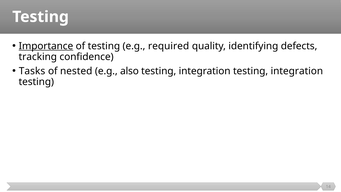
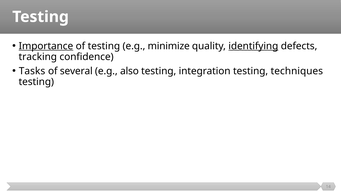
required: required -> minimize (169, 46)
identifying underline: none -> present (253, 46)
nested: nested -> several (76, 71)
integration testing integration: integration -> techniques (297, 71)
